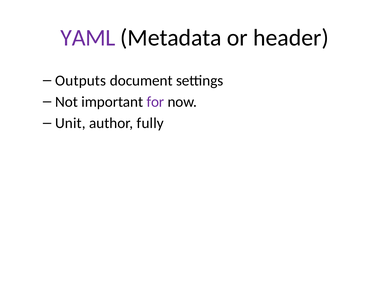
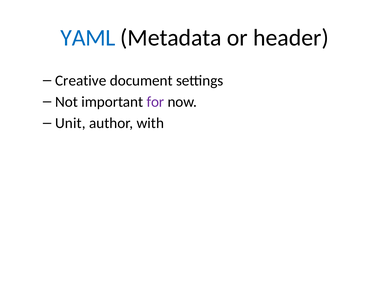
YAML colour: purple -> blue (88, 38)
Outputs: Outputs -> Creative (81, 80)
fully: fully -> with (150, 123)
